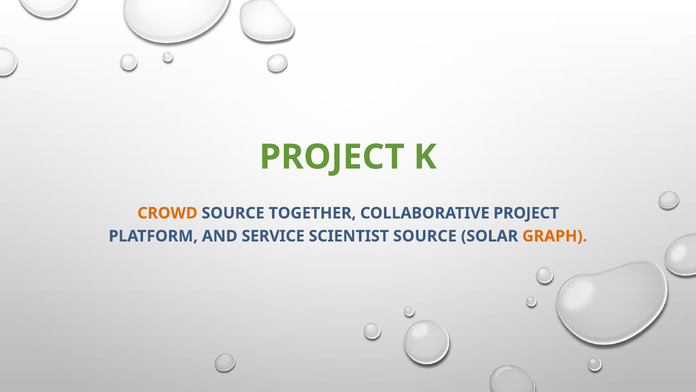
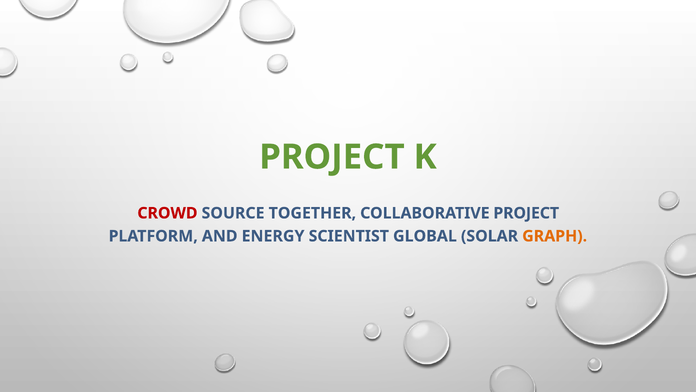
CROWD colour: orange -> red (167, 213)
SERVICE: SERVICE -> ENERGY (273, 236)
SCIENTIST SOURCE: SOURCE -> GLOBAL (425, 236)
